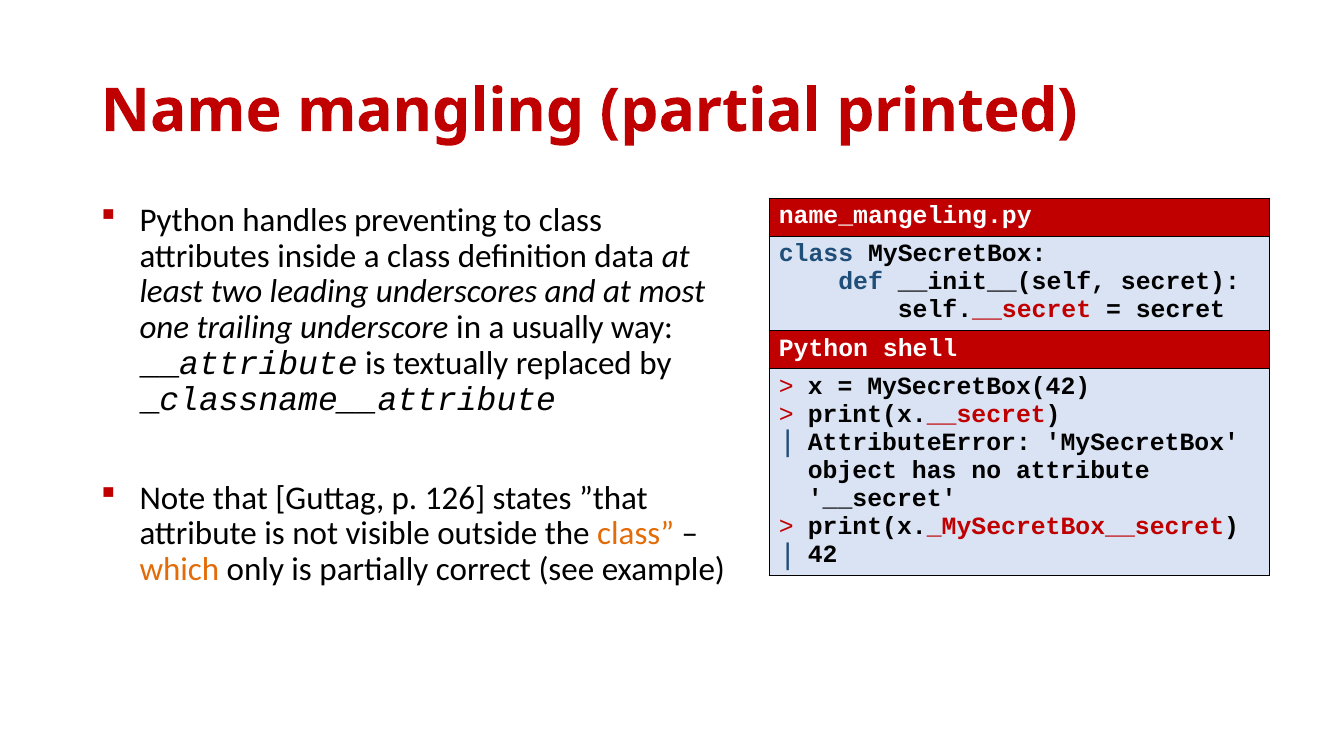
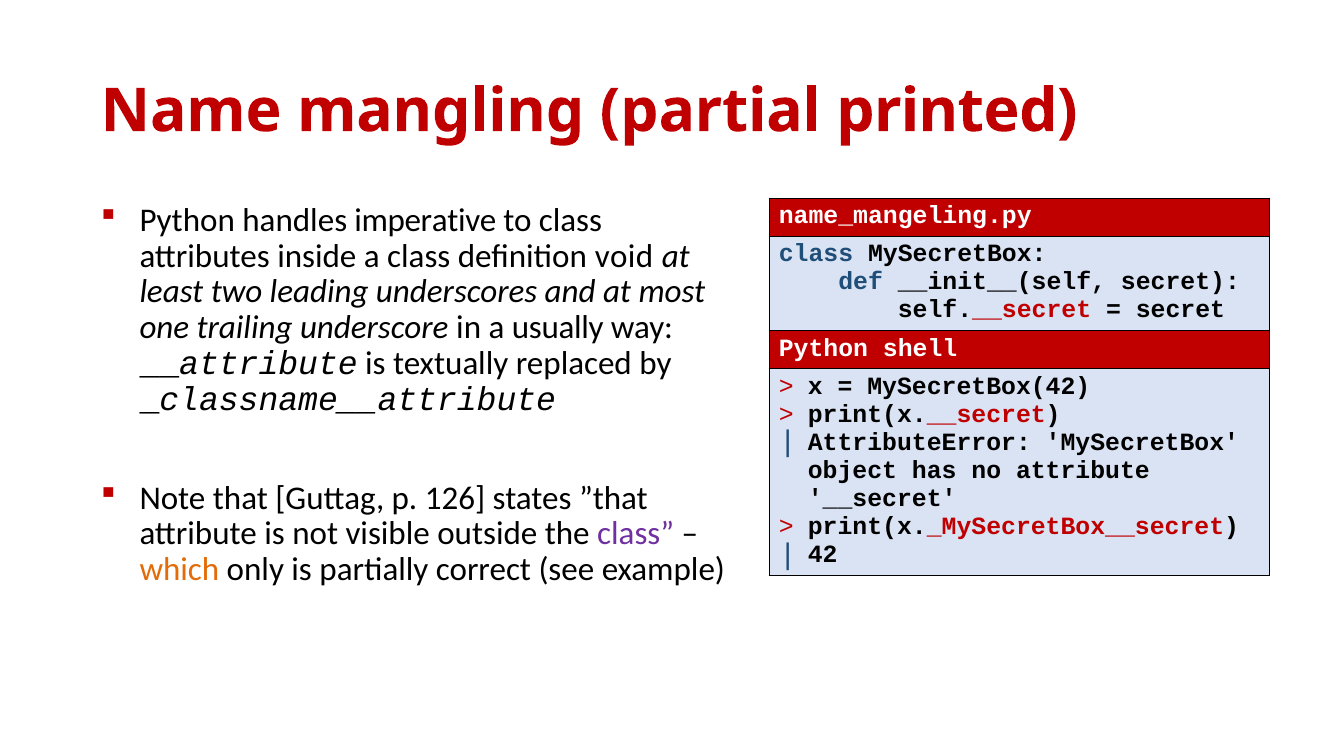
preventing: preventing -> imperative (425, 221)
data: data -> void (624, 256)
class colour: orange -> purple (636, 534)
